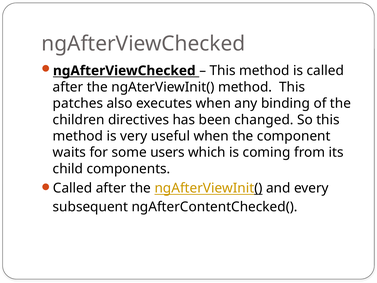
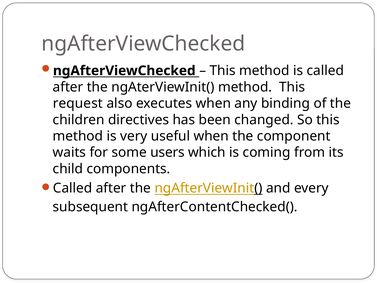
patches: patches -> request (78, 103)
